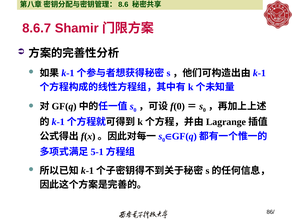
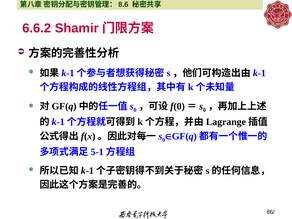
8.6.7: 8.6.7 -> 6.6.2 (37, 28)
